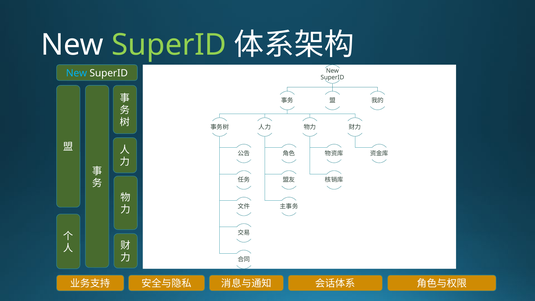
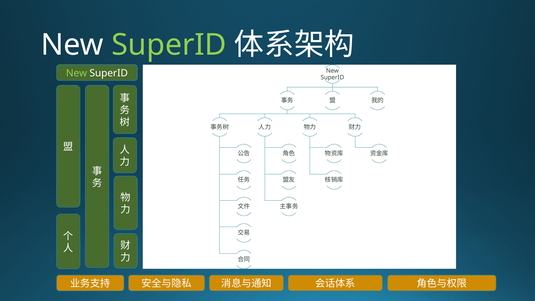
New colour: light blue -> light green (76, 73)
